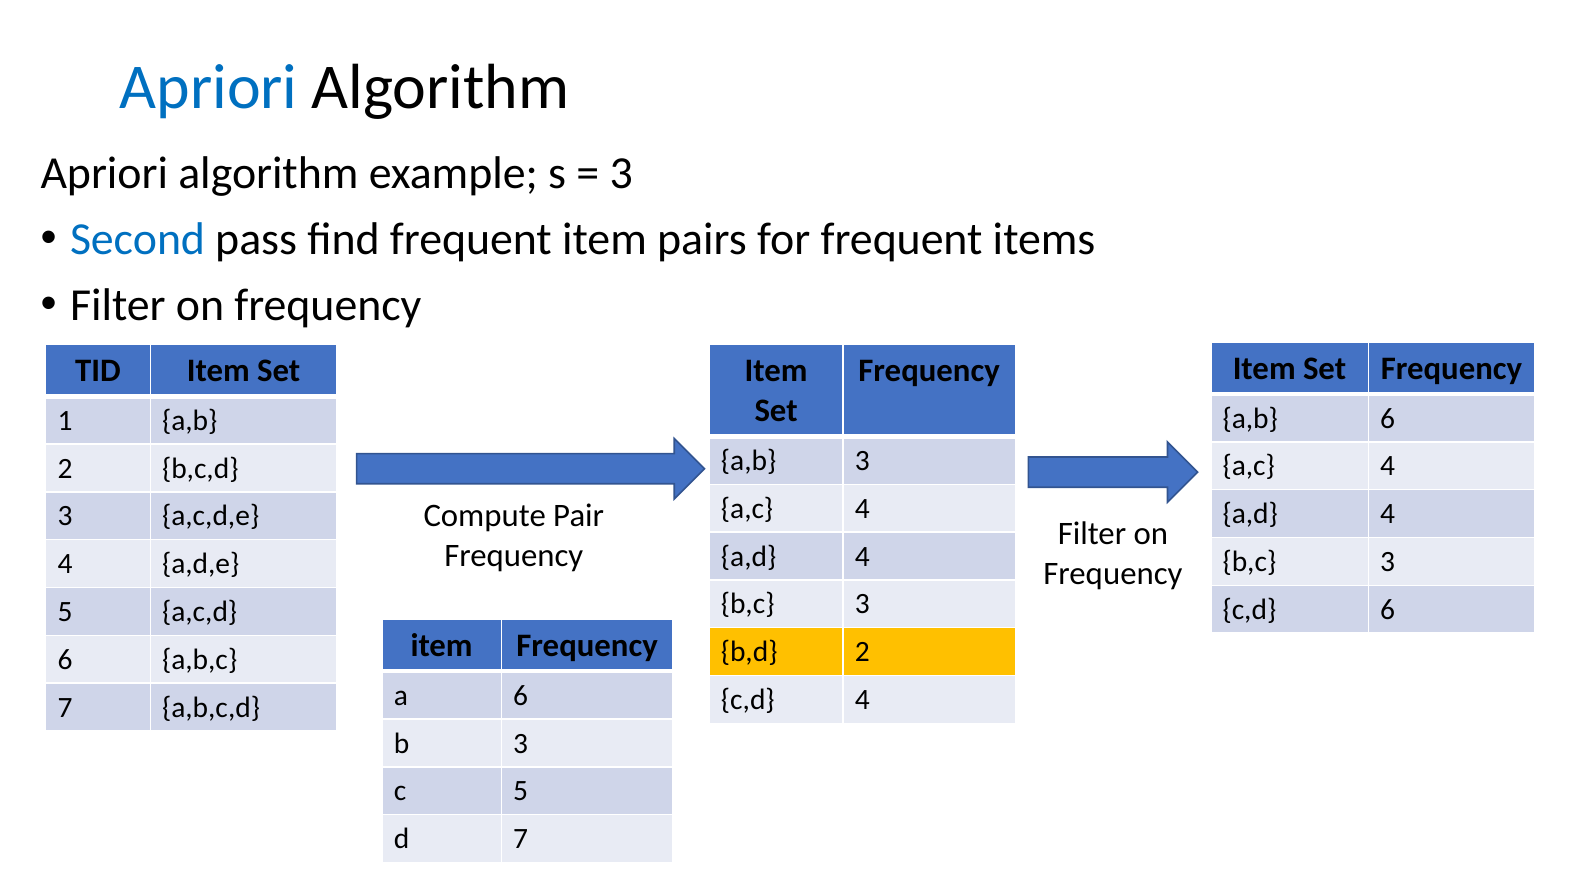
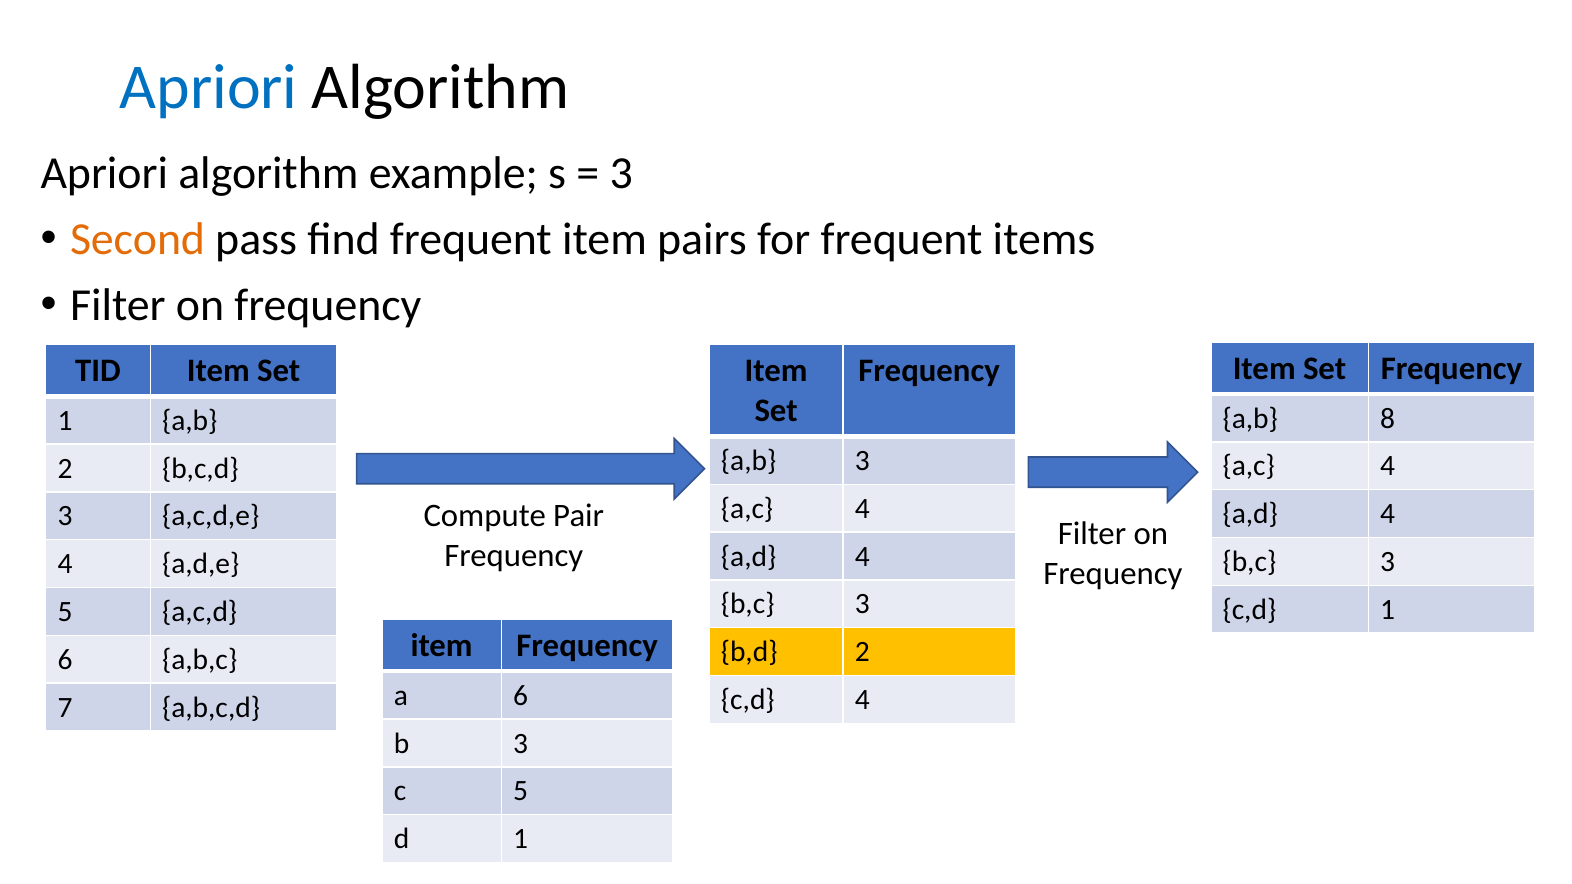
Second colour: blue -> orange (138, 240)
a,b 6: 6 -> 8 (1387, 418)
c,d 6: 6 -> 1 (1387, 610)
d 7: 7 -> 1 (521, 839)
